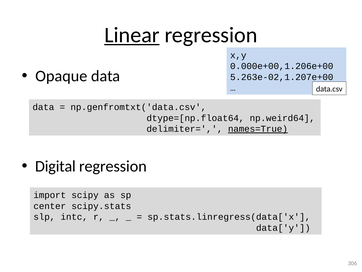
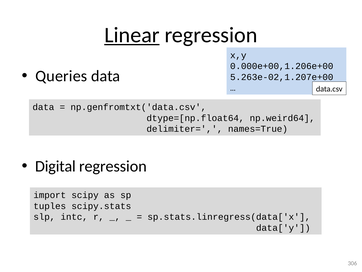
Opaque: Opaque -> Queries (61, 76)
names=True underline: present -> none (258, 129)
center: center -> tuples (50, 206)
